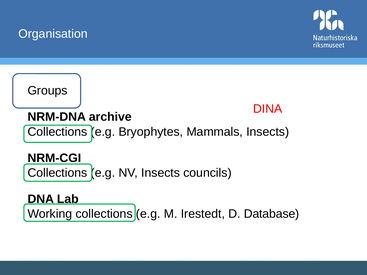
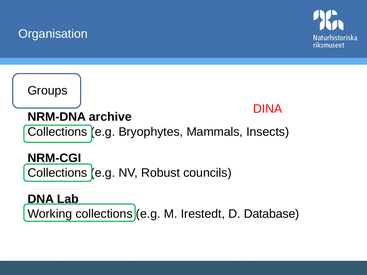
NV Insects: Insects -> Robust (161, 173)
